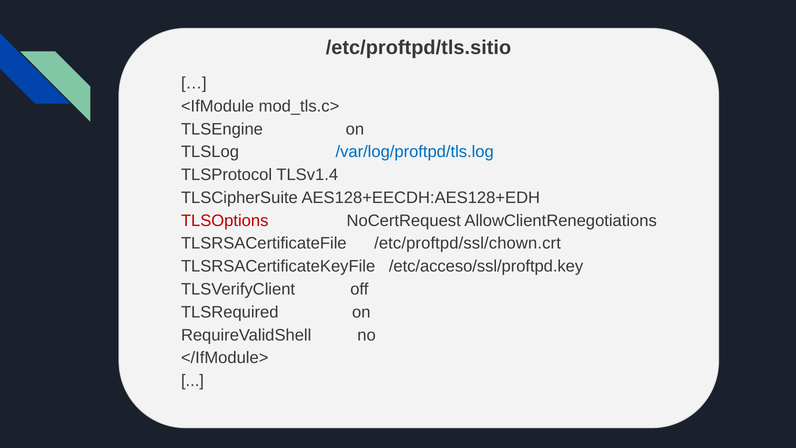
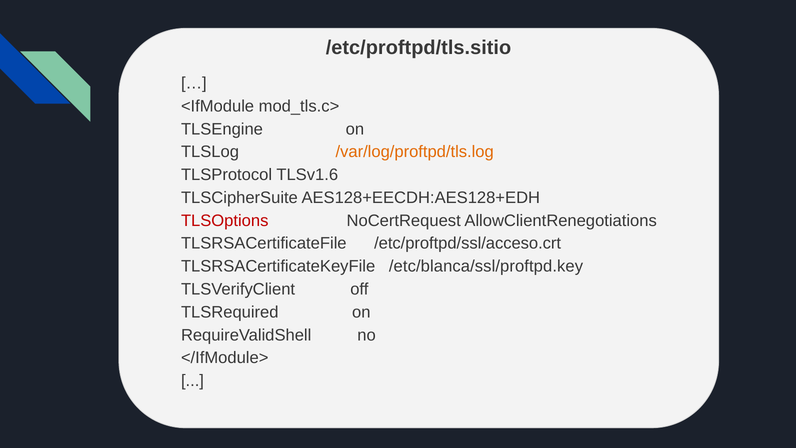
/var/log/proftpd/tls.log colour: blue -> orange (415, 152)
TLSv1.4: TLSv1.4 -> TLSv1.6 (307, 175)
/etc/proftpd/ssl/chown.crt: /etc/proftpd/ssl/chown.crt -> /etc/proftpd/ssl/acceso.crt (468, 243)
/etc/acceso/ssl/proftpd.key: /etc/acceso/ssl/proftpd.key -> /etc/blanca/ssl/proftpd.key (486, 266)
